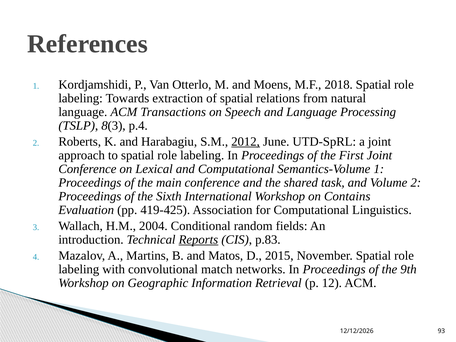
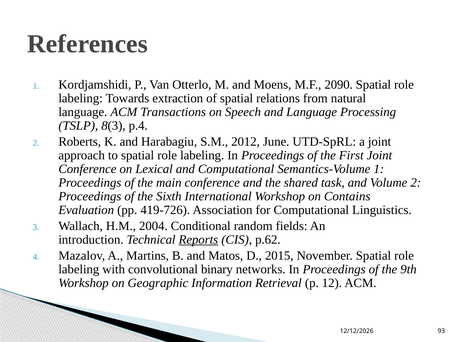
2018: 2018 -> 2090 (339, 85)
2012 underline: present -> none (246, 142)
419-425: 419-425 -> 419-726 (165, 210)
p.83: p.83 -> p.62 (268, 240)
match: match -> binary (217, 269)
